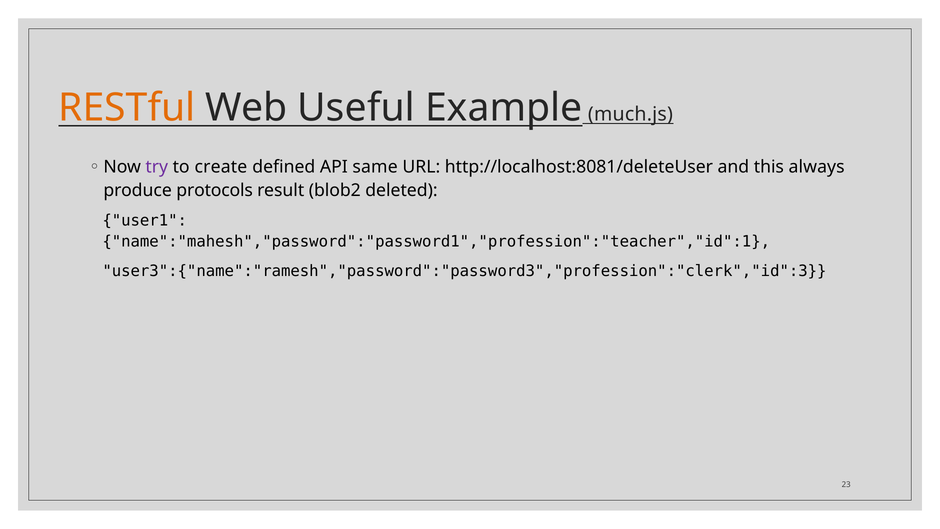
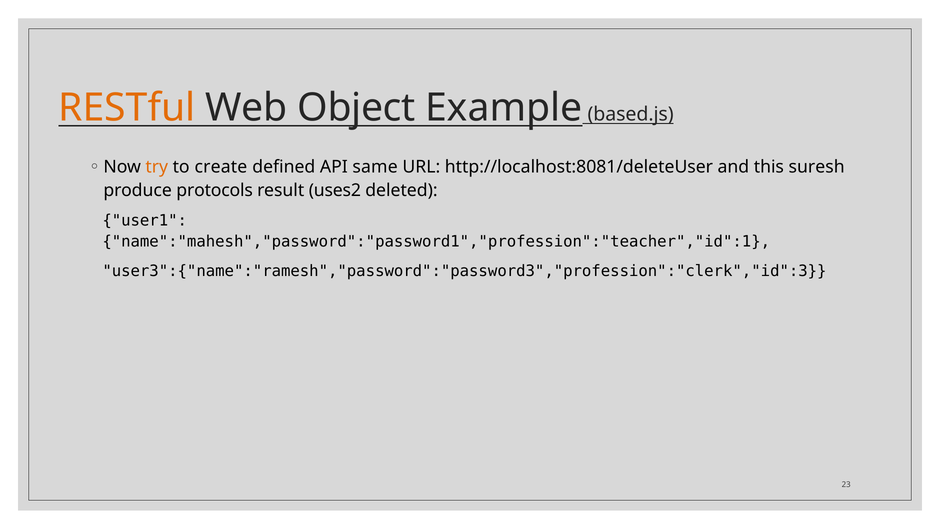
Useful: Useful -> Object (356, 108)
much.js: much.js -> based.js (631, 114)
try colour: purple -> orange (157, 167)
always: always -> suresh (817, 167)
blob2: blob2 -> uses2 (335, 190)
